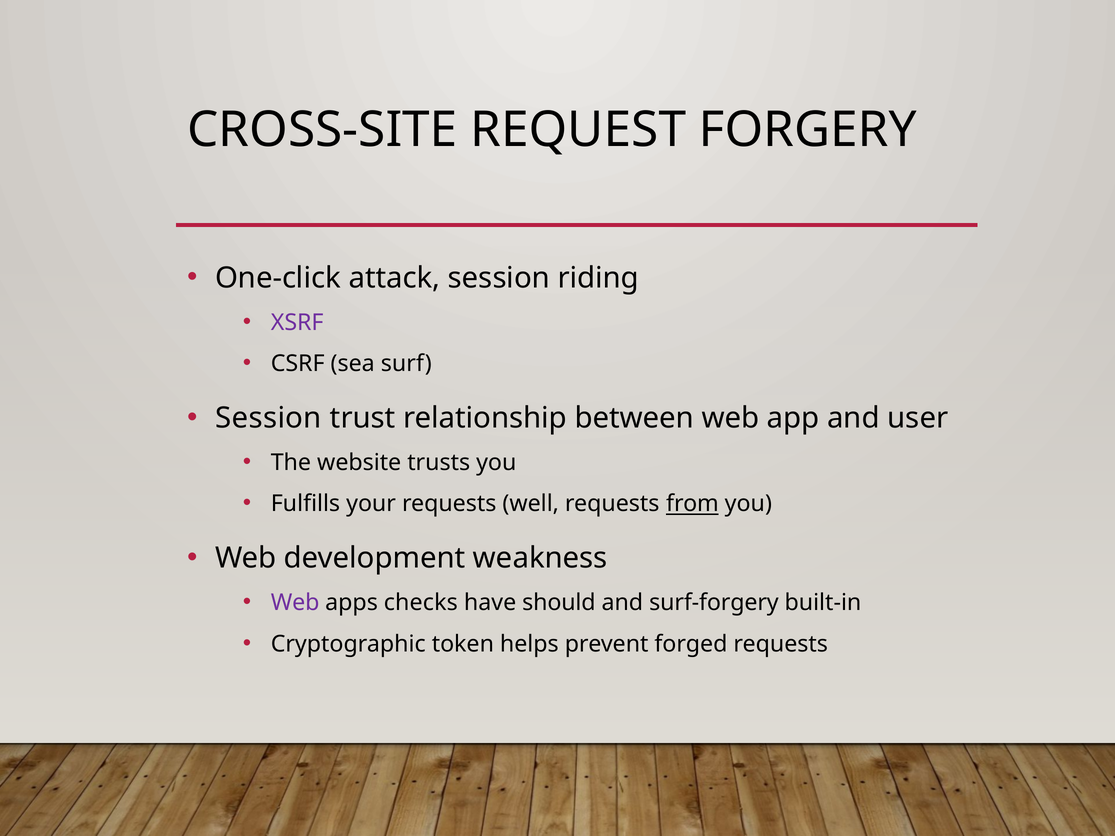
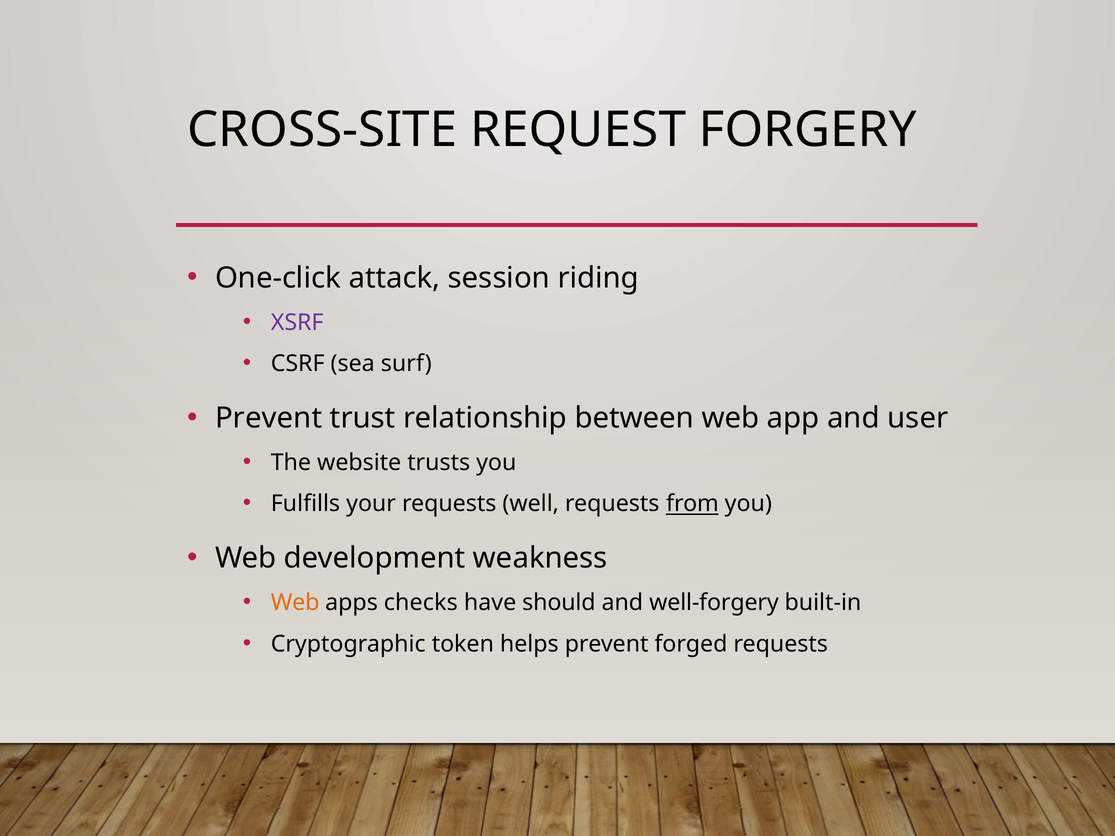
Session: Session -> Prevent (269, 418)
Web colour: purple -> orange (295, 603)
surf-forgery: surf-forgery -> well-forgery (714, 603)
